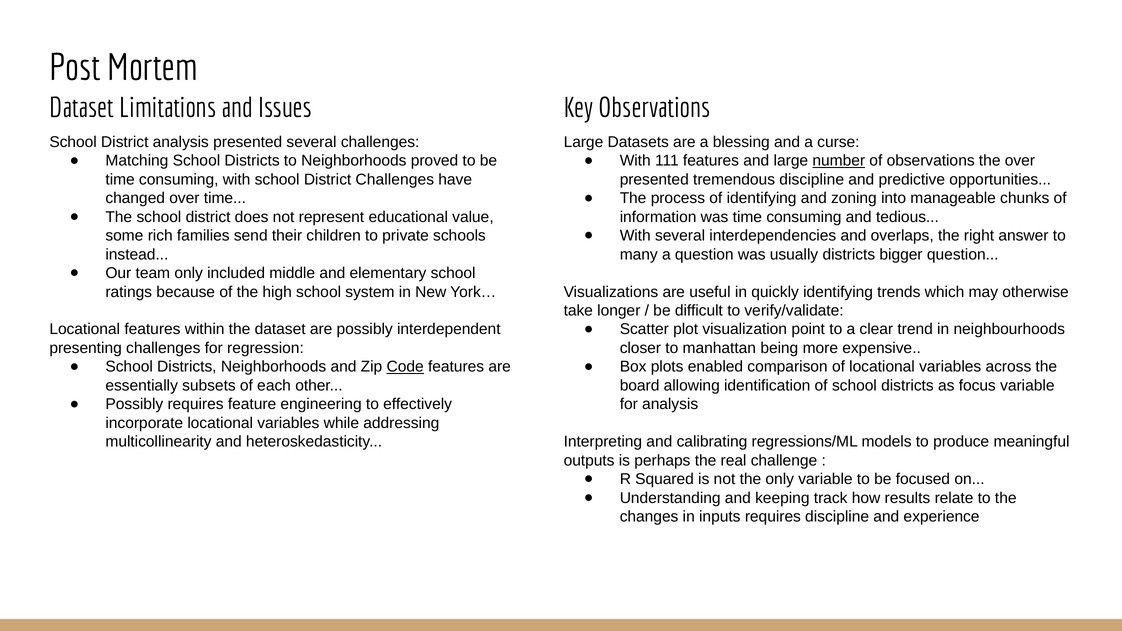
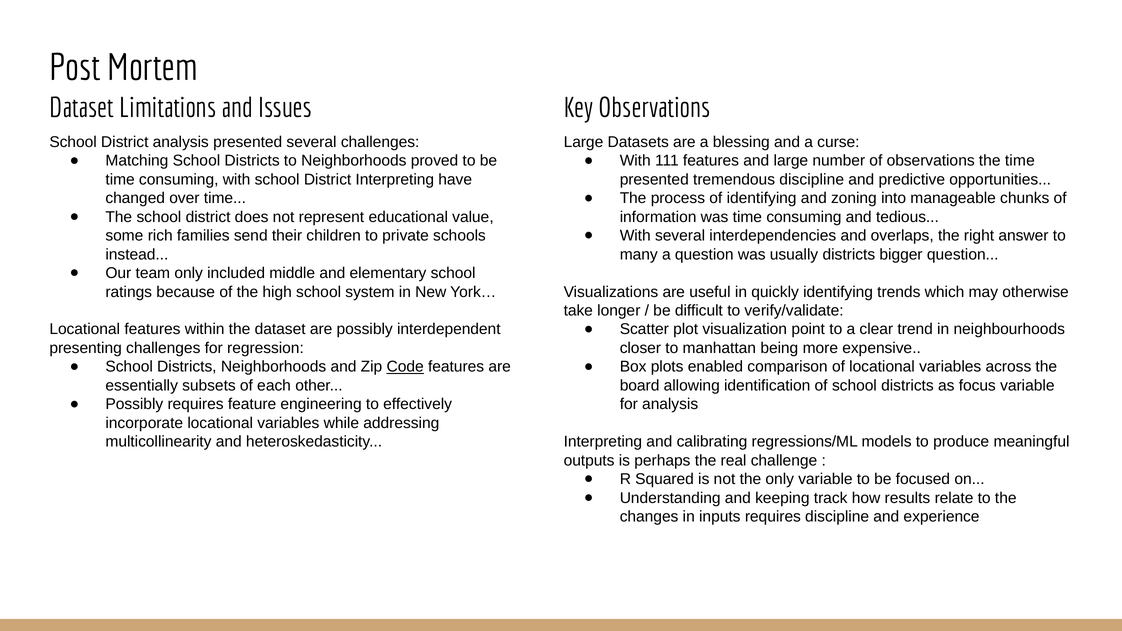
number underline: present -> none (839, 161)
the over: over -> time (1020, 161)
District Challenges: Challenges -> Interpreting (395, 180)
